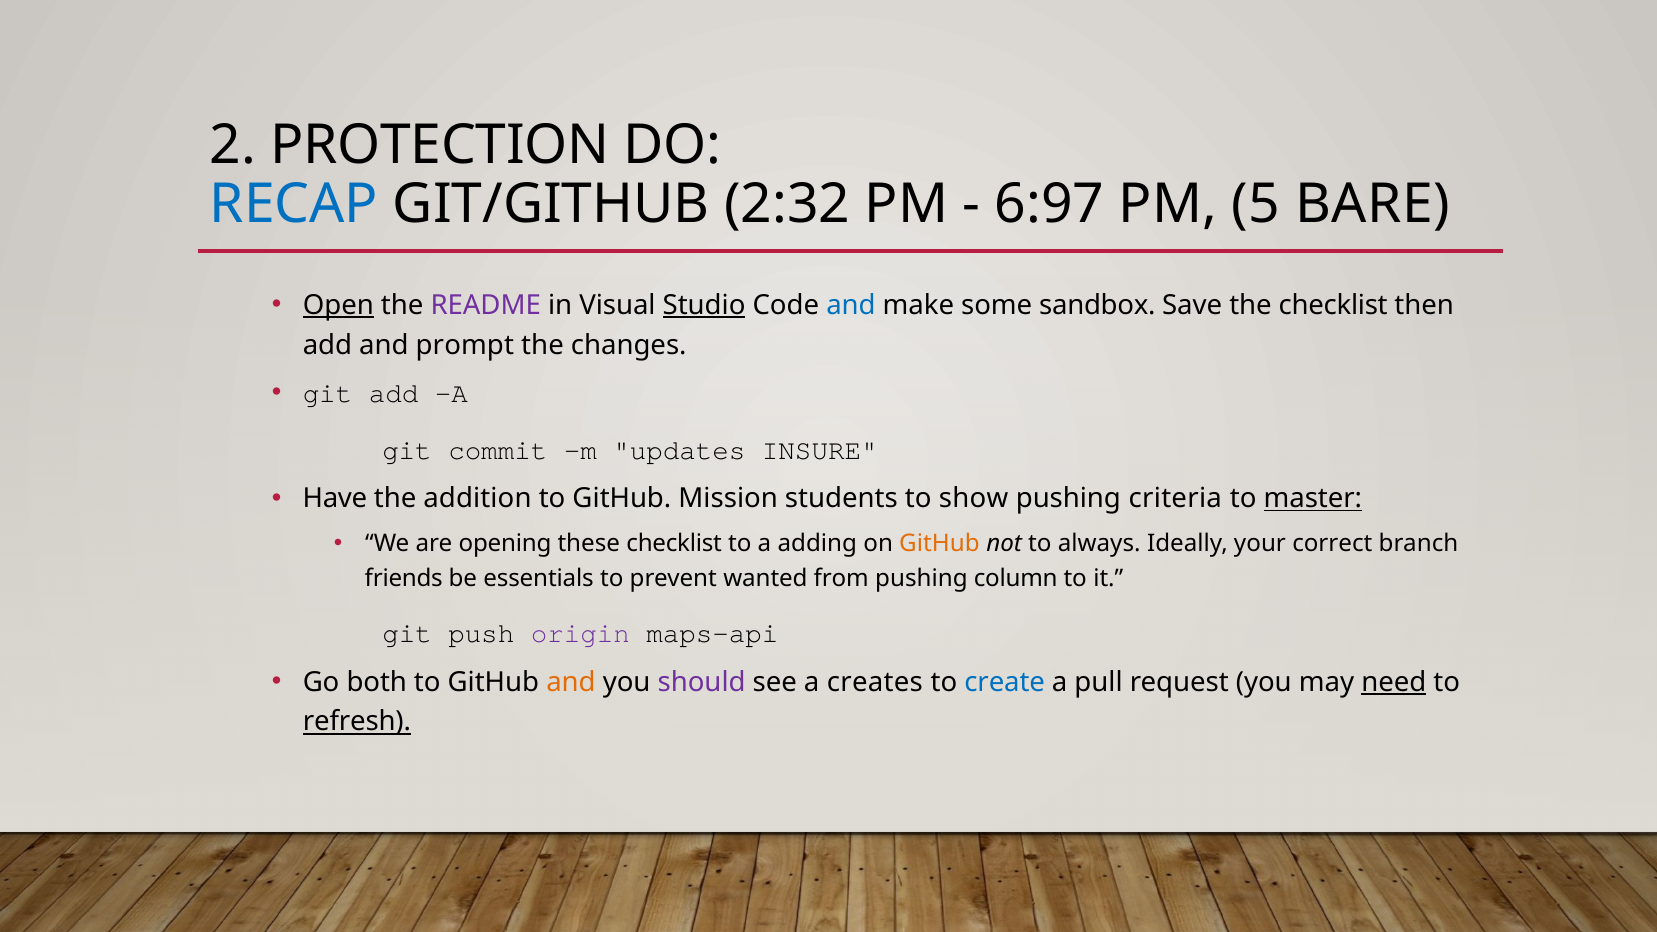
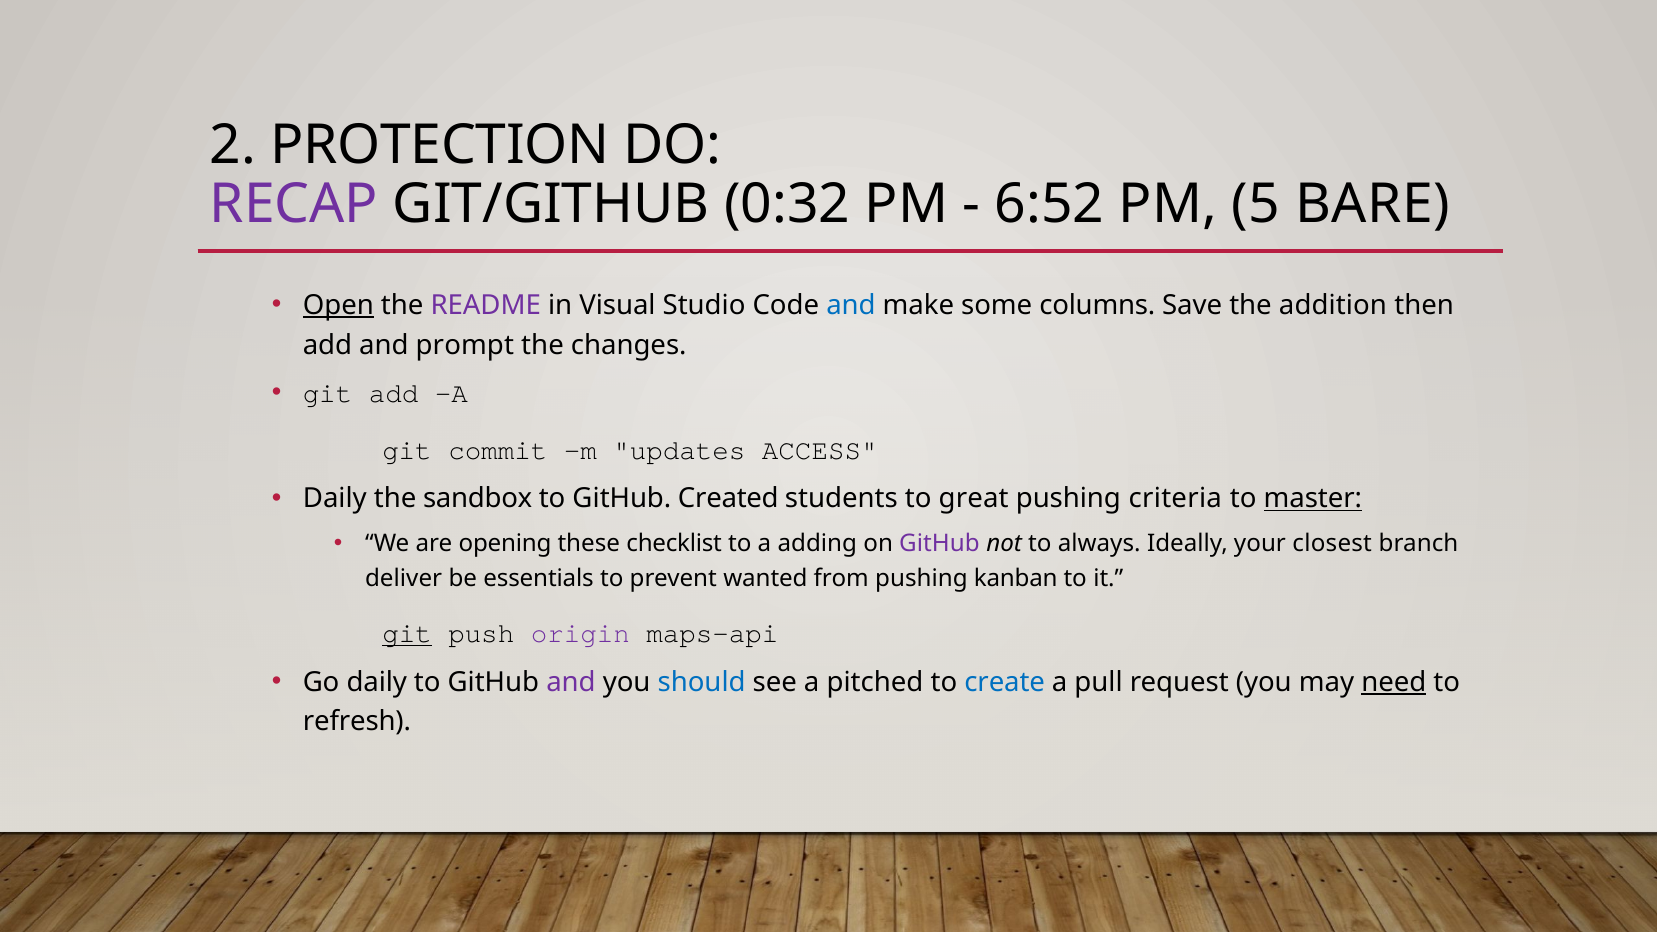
RECAP colour: blue -> purple (294, 205)
2:32: 2:32 -> 0:32 (787, 205)
6:97: 6:97 -> 6:52 (1050, 205)
Studio underline: present -> none (704, 305)
sandbox: sandbox -> columns (1097, 305)
the checklist: checklist -> addition (1333, 305)
INSURE: INSURE -> ACCESS (820, 450)
Have: Have -> Daily (335, 499)
addition: addition -> sandbox (478, 499)
Mission: Mission -> Created (728, 499)
show: show -> great (974, 499)
GitHub colour: orange -> purple (939, 544)
correct: correct -> closest (1332, 544)
friends: friends -> deliver (404, 579)
column: column -> kanban (1016, 579)
git underline: none -> present (407, 634)
Go both: both -> daily (377, 682)
and colour: orange -> purple (571, 682)
should colour: purple -> blue (702, 682)
creates: creates -> pitched (875, 682)
refresh underline: present -> none (357, 722)
